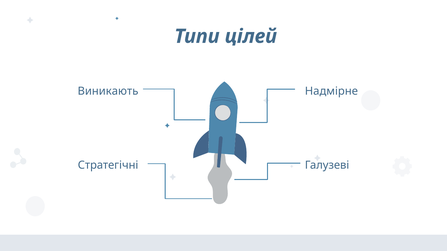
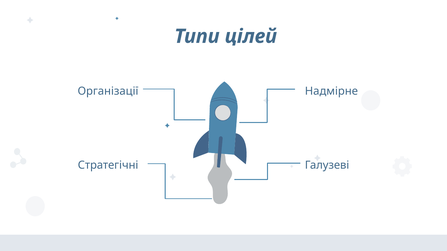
Виникають: Виникають -> Організації (108, 91)
